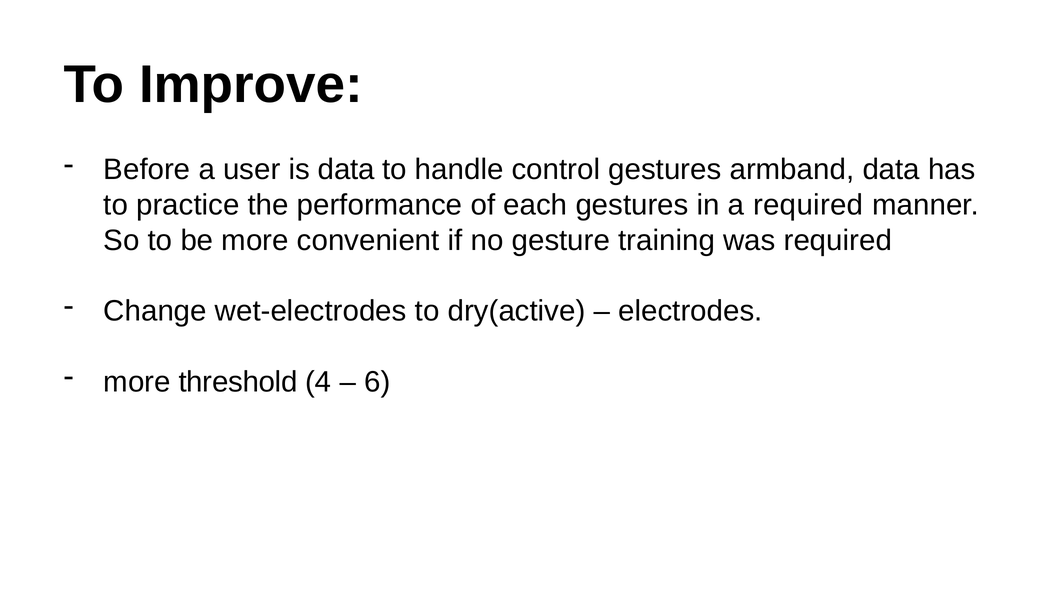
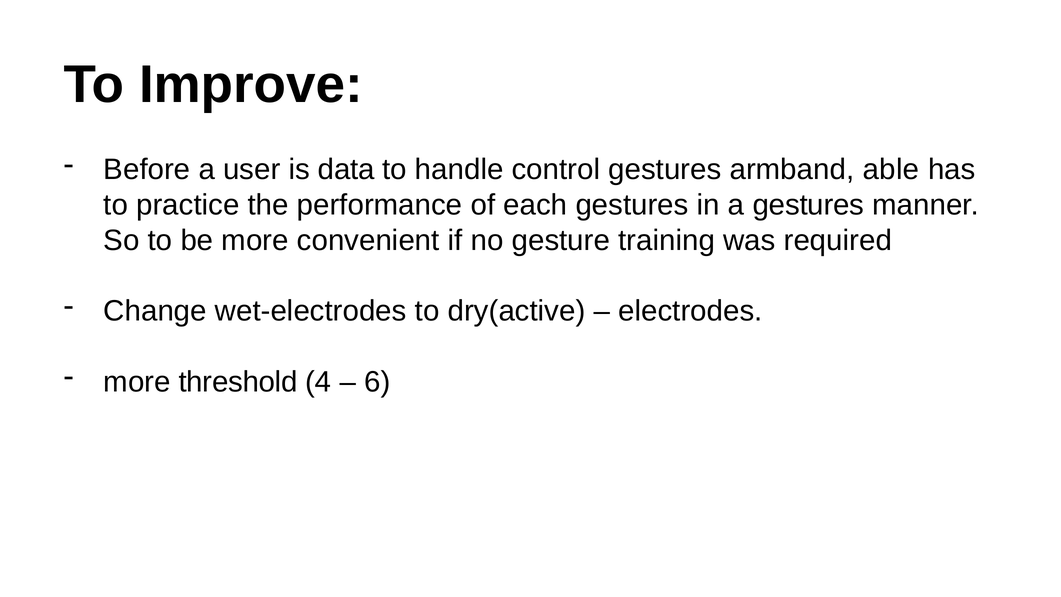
armband data: data -> able (891, 170)
a required: required -> gestures (808, 205)
